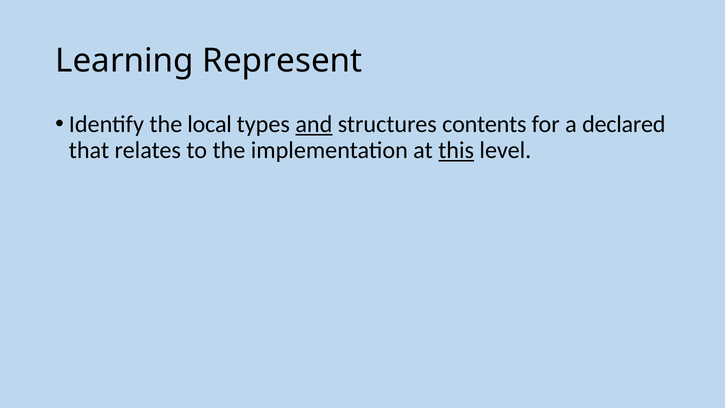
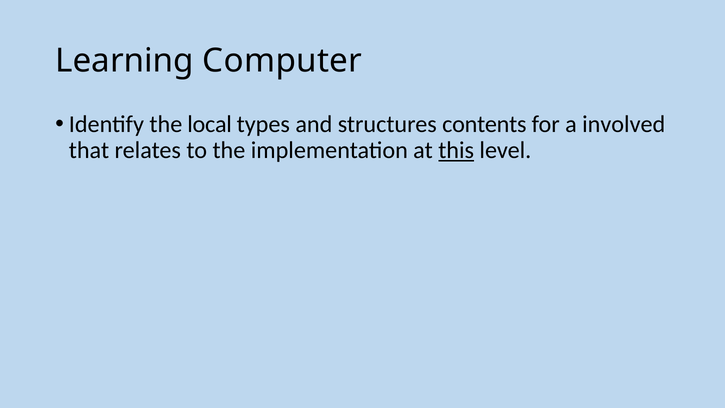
Represent: Represent -> Computer (282, 61)
and underline: present -> none (314, 124)
declared: declared -> involved (624, 124)
